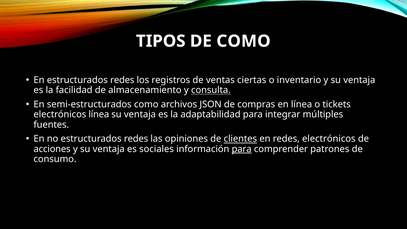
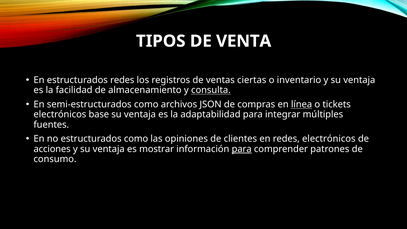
DE COMO: COMO -> VENTA (244, 41)
línea underline: none -> present (302, 104)
electrónicos línea: línea -> base (99, 114)
no estructurados redes: redes -> como (136, 139)
clientes underline: present -> none (240, 139)
sociales: sociales -> mostrar (157, 149)
